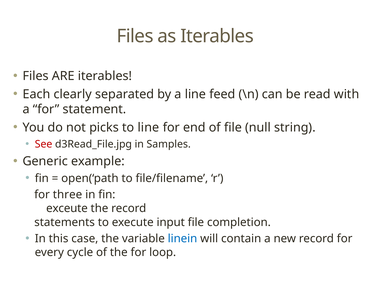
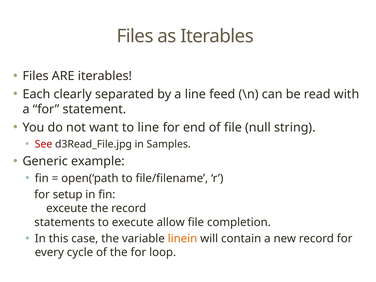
picks: picks -> want (104, 127)
three: three -> setup (68, 195)
input: input -> allow (171, 222)
linein colour: blue -> orange (182, 239)
